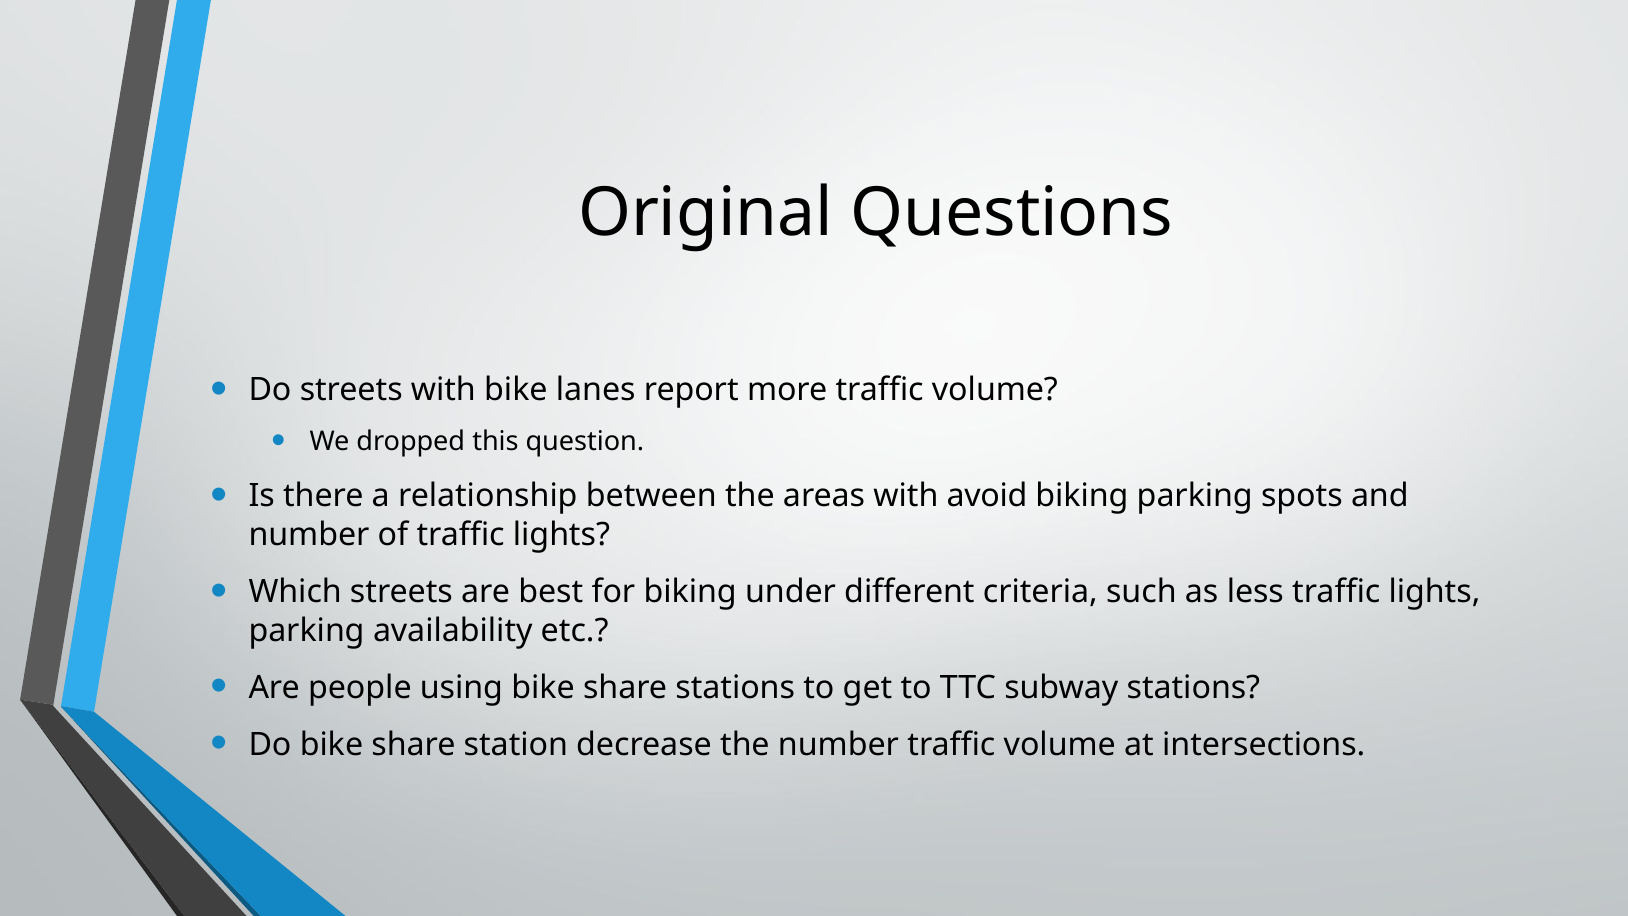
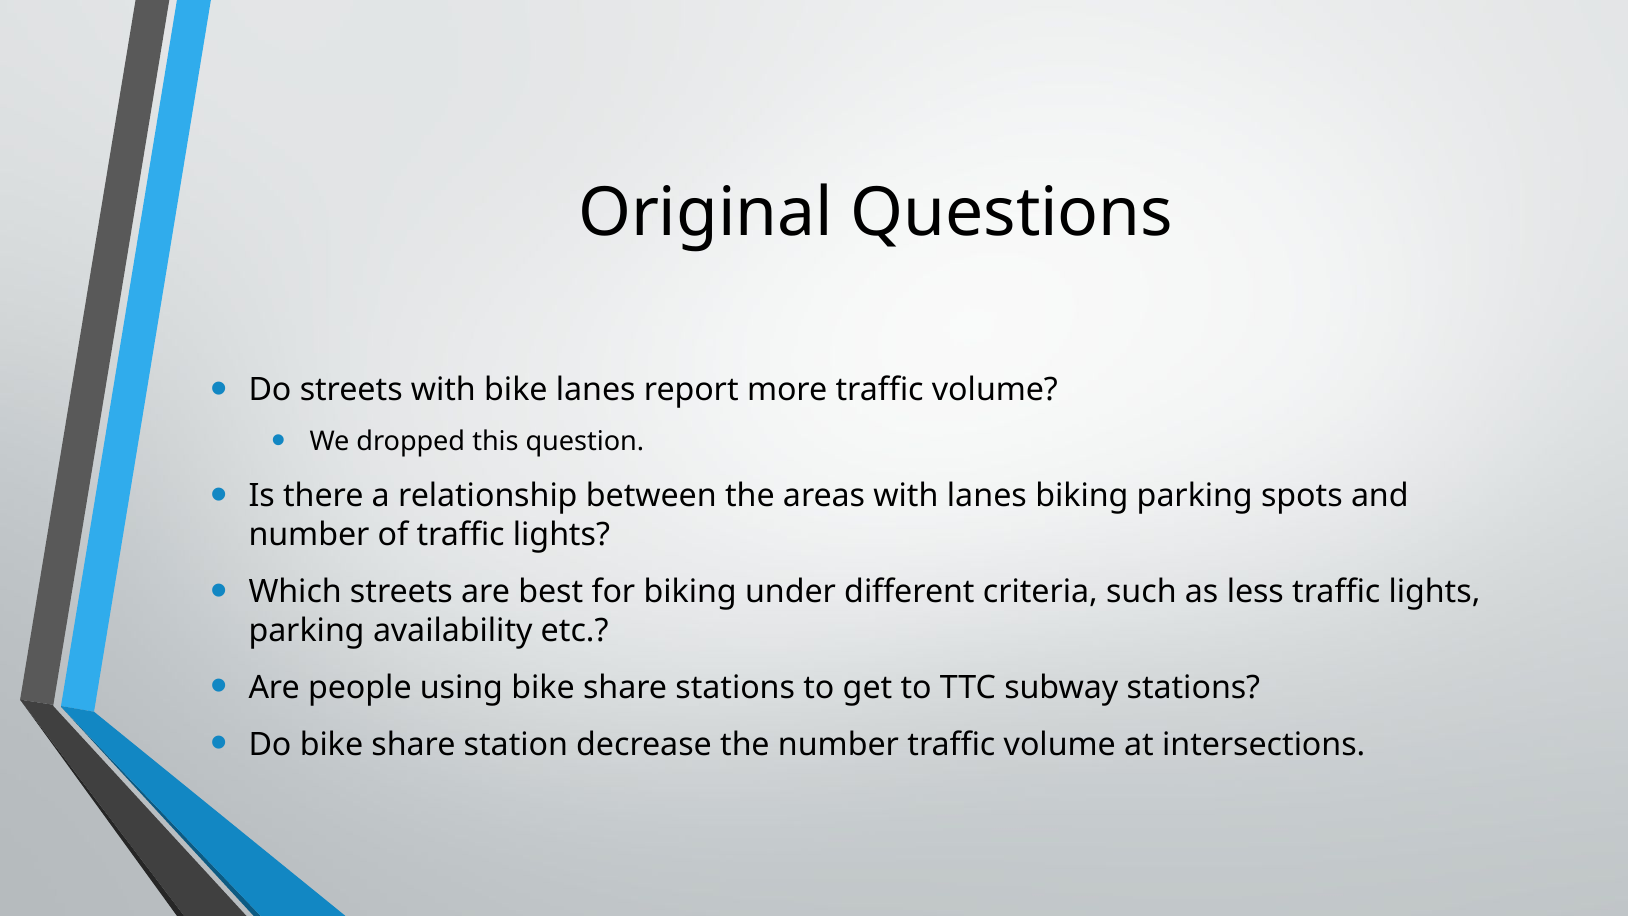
with avoid: avoid -> lanes (987, 496)
